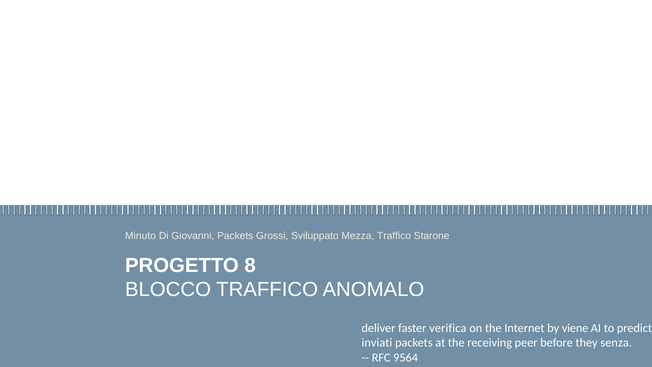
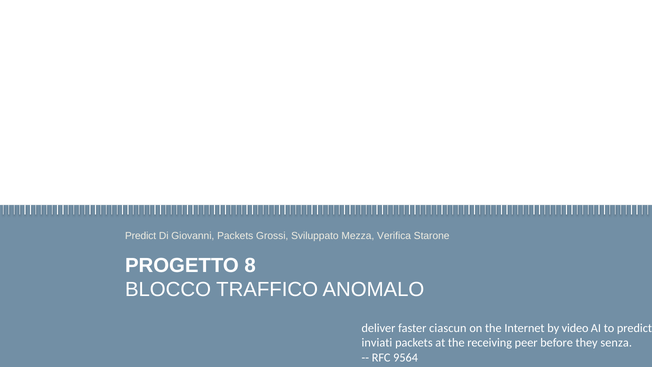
Minuto: Minuto -> Predict (141, 236)
Mezza Traffico: Traffico -> Verifica (394, 236)
verifica: verifica -> ciascun (448, 328)
viene: viene -> video (575, 328)
